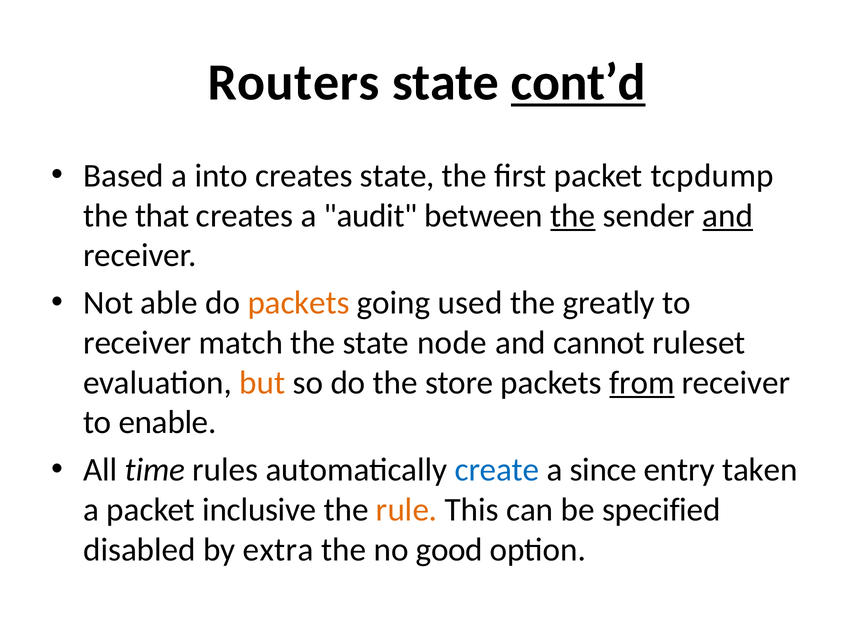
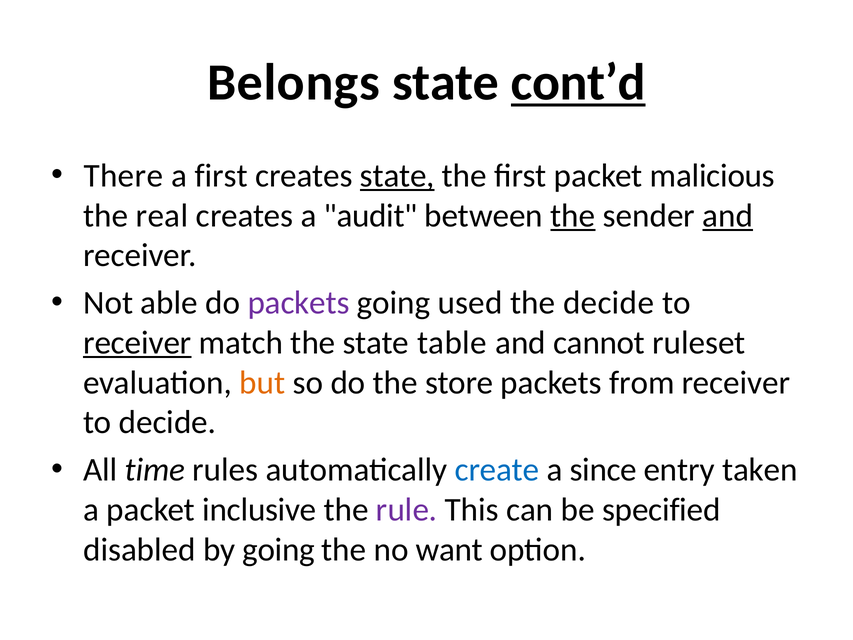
Routers: Routers -> Belongs (294, 83)
Based: Based -> There (123, 176)
a into: into -> first (221, 176)
state underline: none -> present (397, 176)
tcpdump: tcpdump -> malicious (712, 176)
that: that -> real (162, 216)
packets colour: orange -> purple (299, 303)
the greatly: greatly -> decide (609, 303)
receiver underline: none -> present (137, 343)
node: node -> table (452, 343)
from underline: present -> none (642, 383)
to enable: enable -> decide (167, 422)
rule colour: orange -> purple (407, 510)
by extra: extra -> going (279, 549)
good: good -> want (449, 549)
